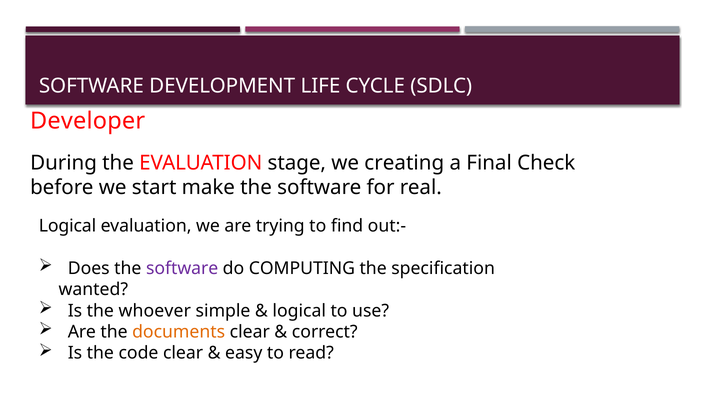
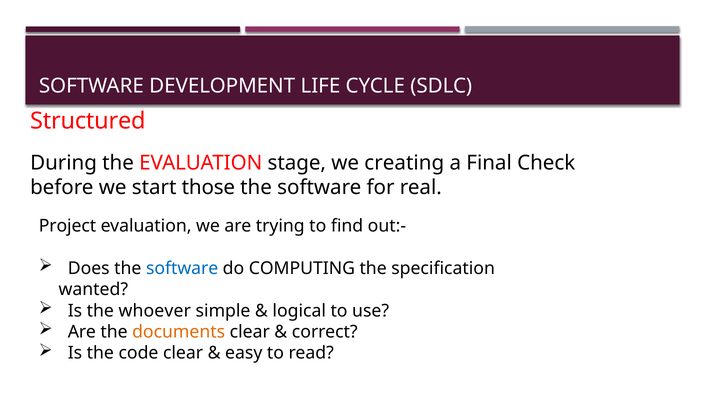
Developer: Developer -> Structured (88, 121)
make: make -> those (208, 187)
Logical: Logical -> Project (67, 226)
software colour: purple -> blue (182, 268)
